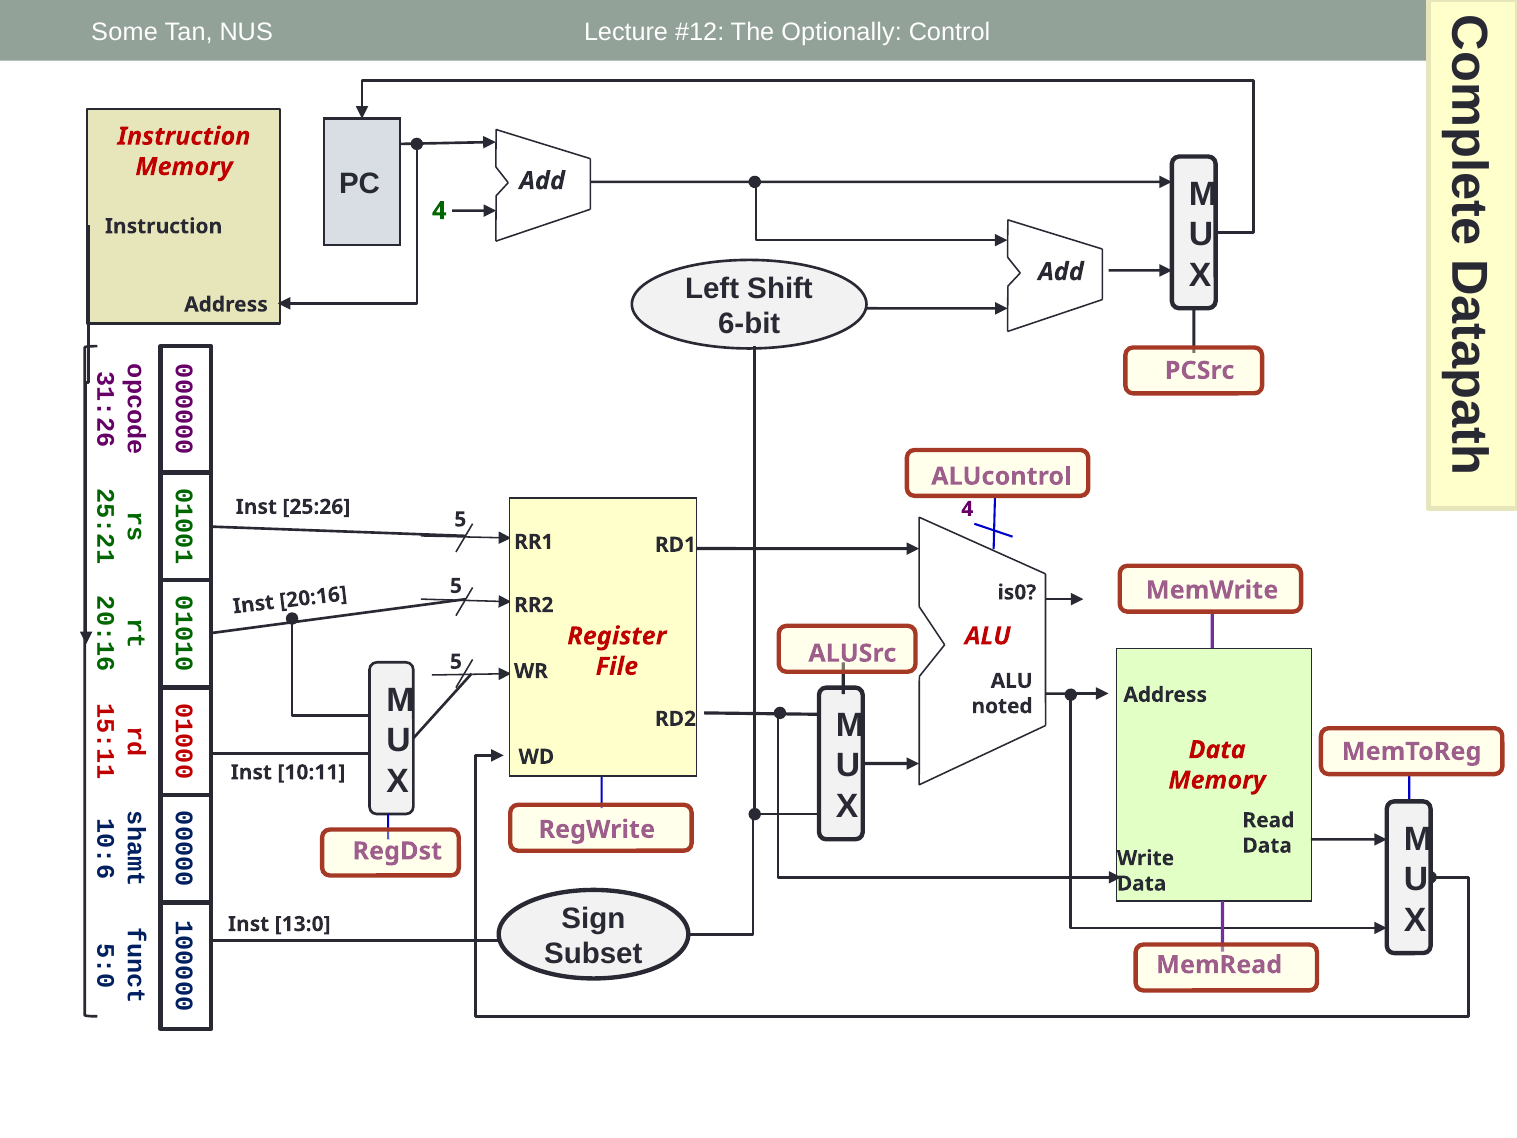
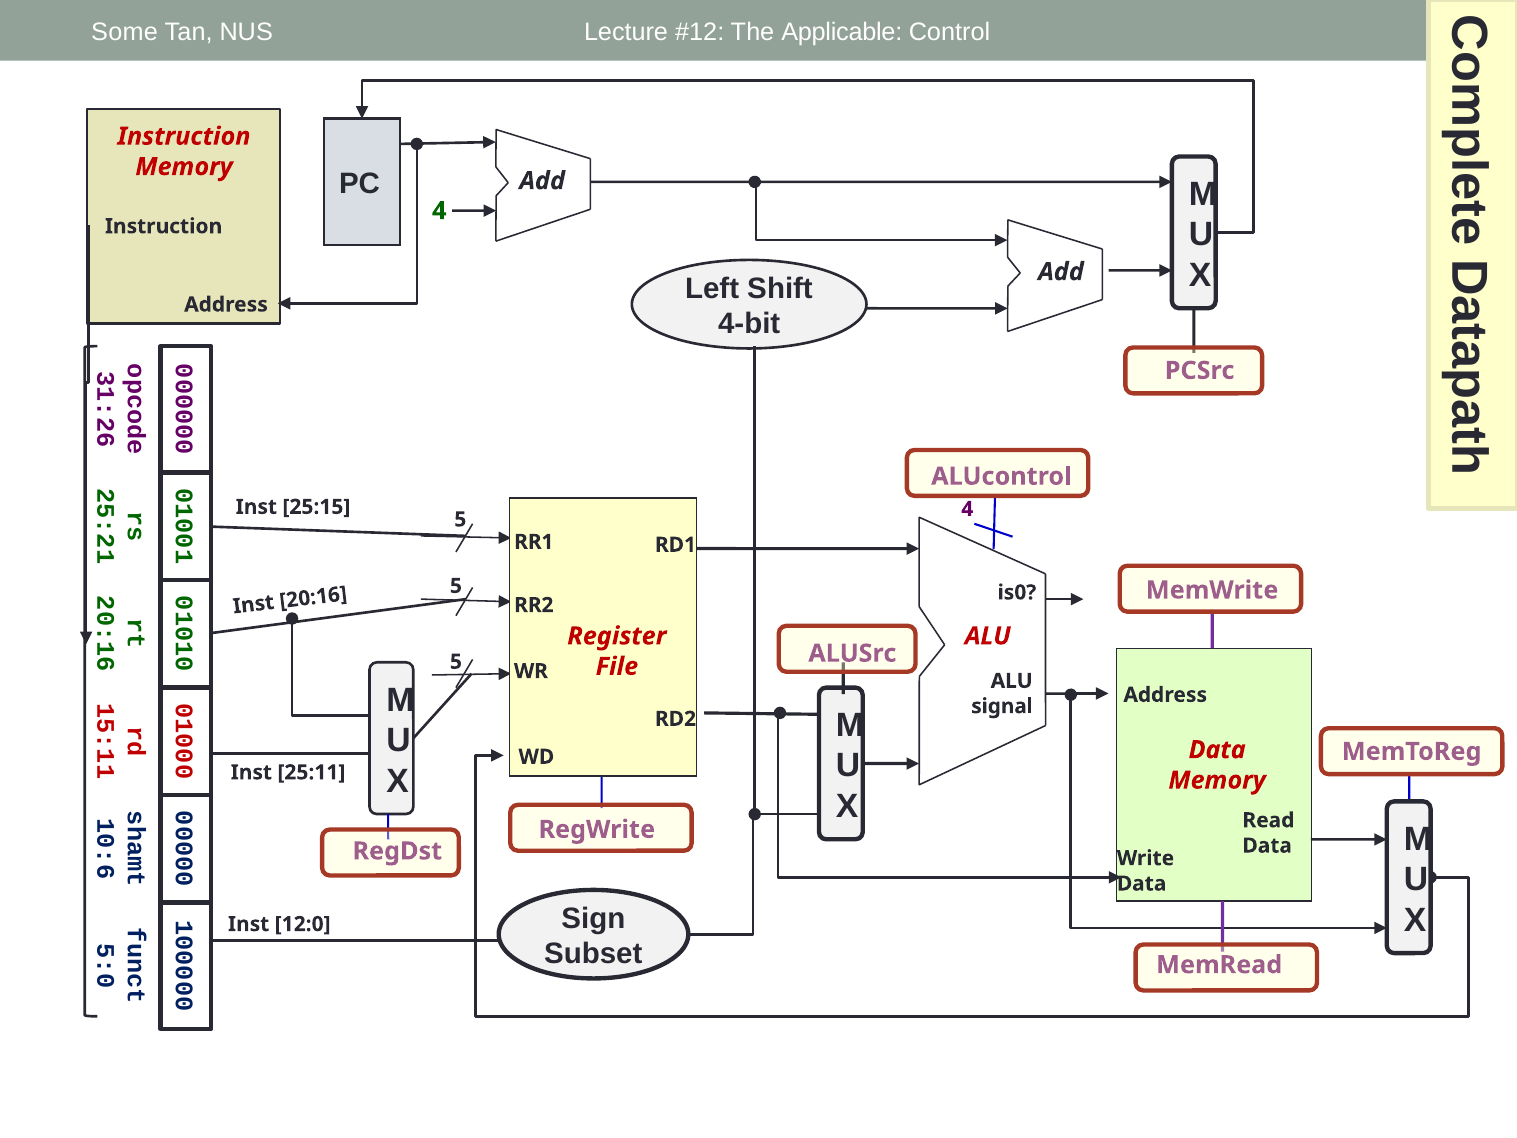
Optionally: Optionally -> Applicable (842, 32)
6-bit: 6-bit -> 4-bit (749, 324)
25:26: 25:26 -> 25:15 (316, 507)
noted: noted -> signal (1002, 706)
10:11: 10:11 -> 25:11 (311, 772)
13:0: 13:0 -> 12:0 (303, 924)
